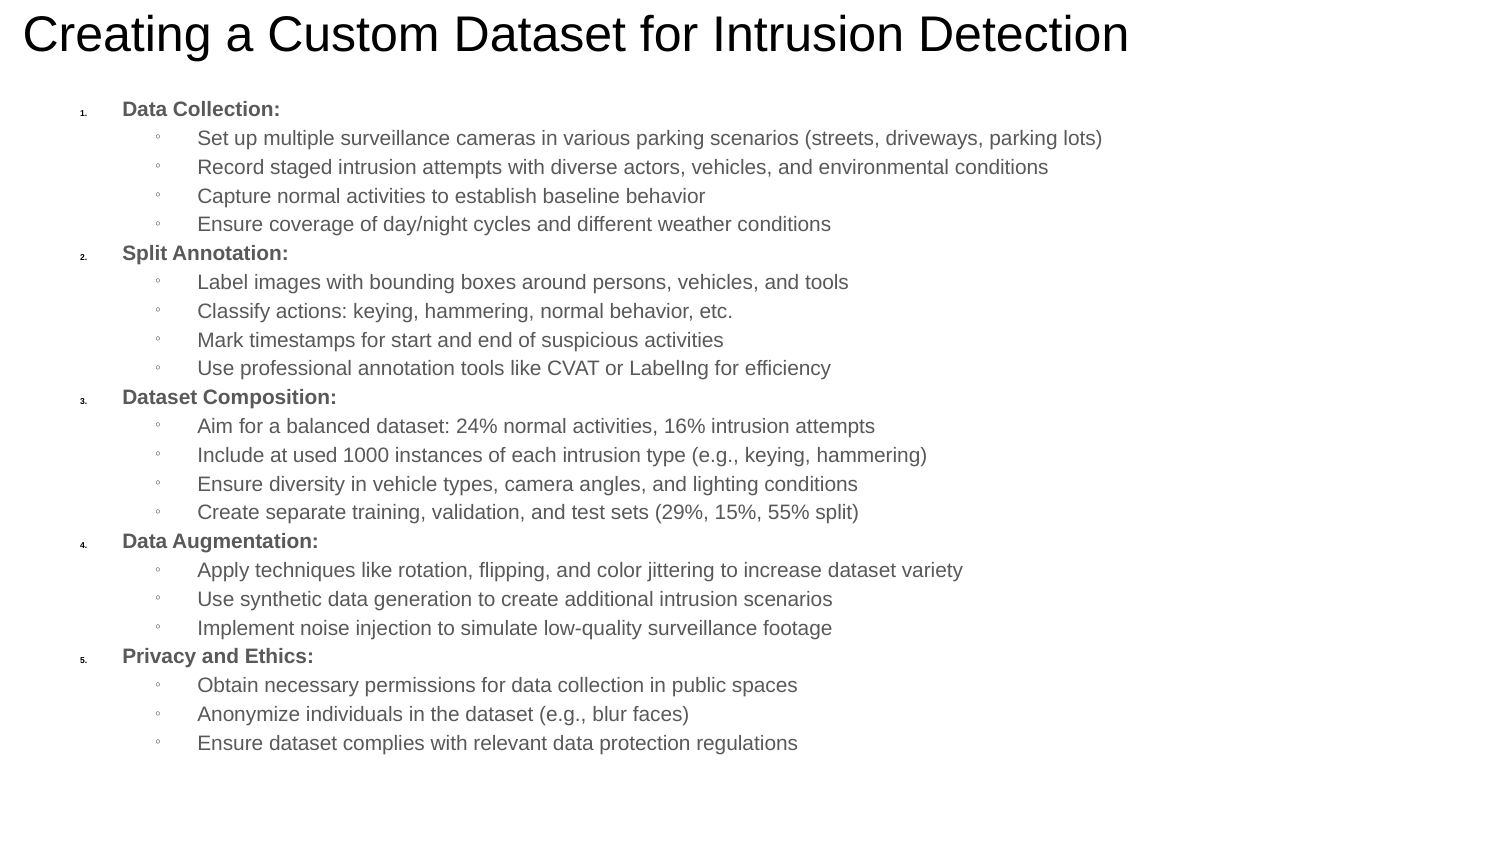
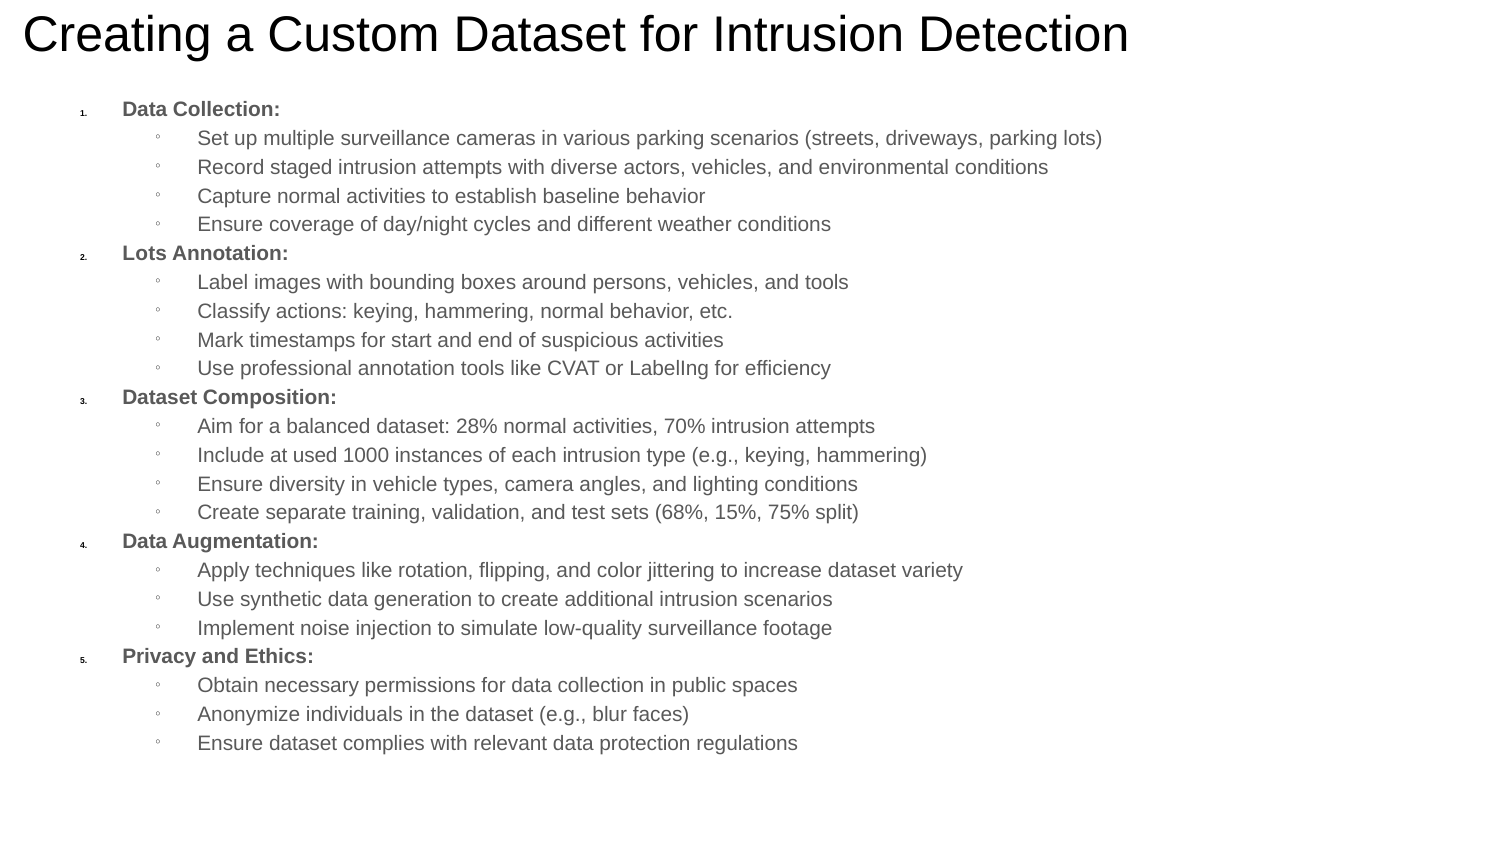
Split: Split -> Lots (145, 254)
24%: 24% -> 28% (477, 427)
16%: 16% -> 70% (685, 427)
29%: 29% -> 68% (682, 513)
55%: 55% -> 75% (789, 513)
